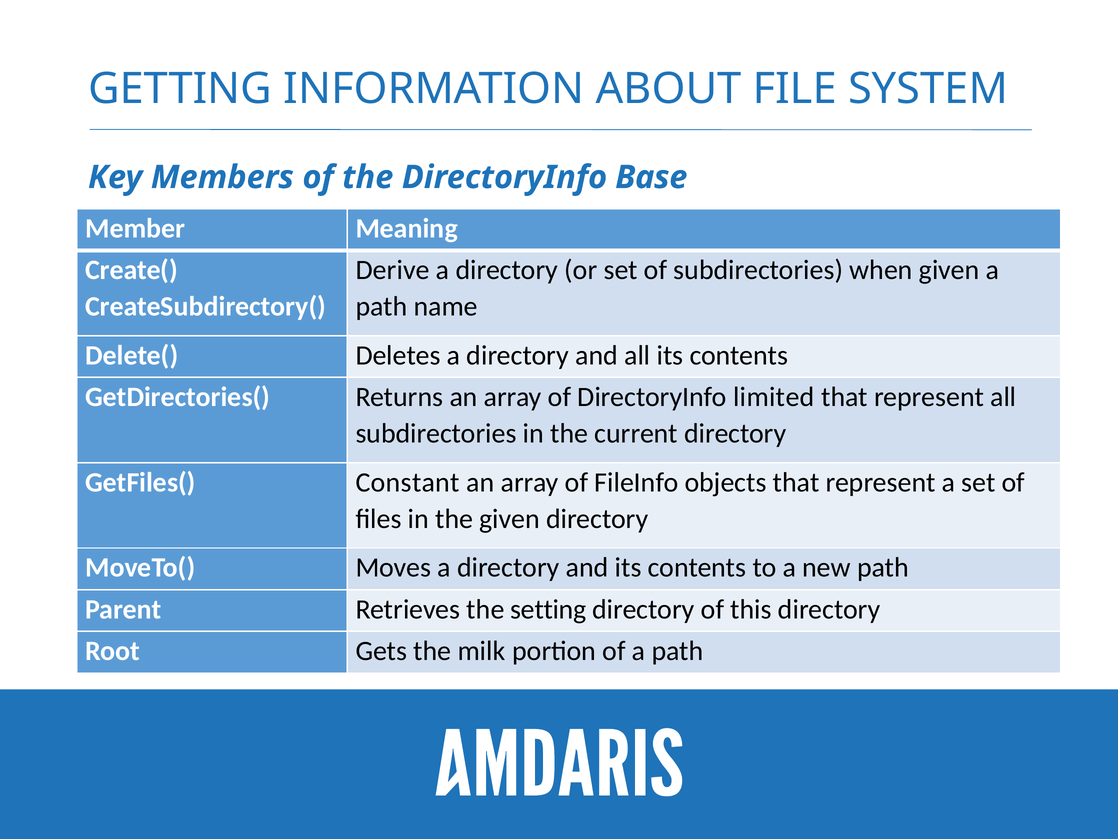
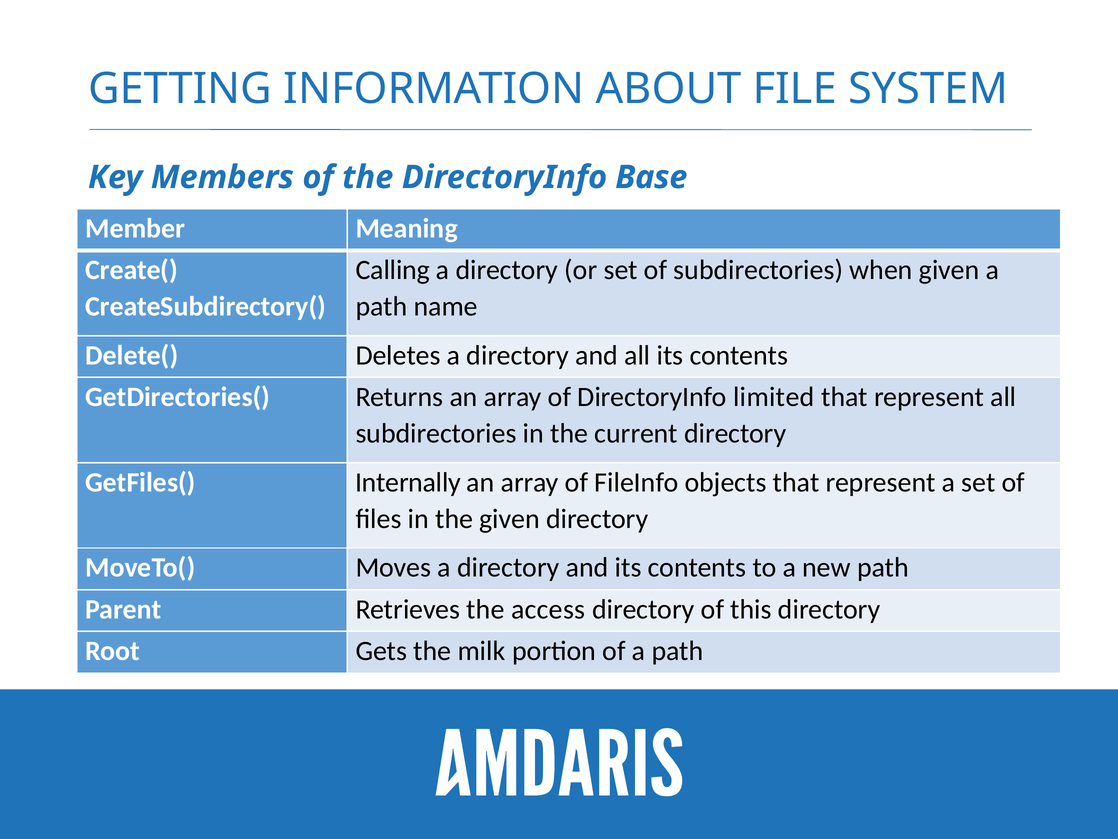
Derive: Derive -> Calling (393, 270)
Constant: Constant -> Internally (408, 482)
setting: setting -> access (548, 609)
